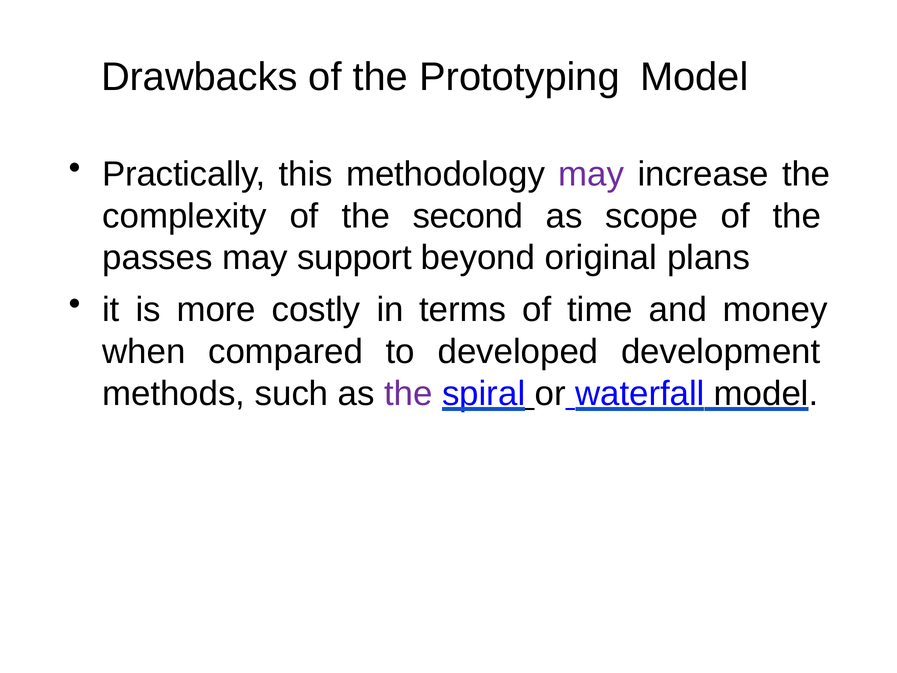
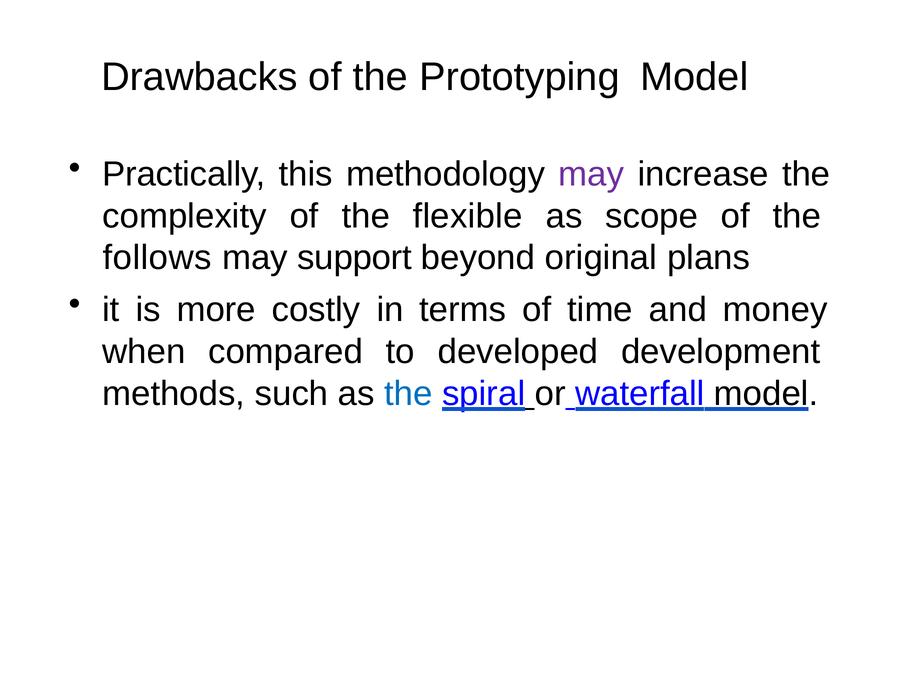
second: second -> flexible (468, 216)
passes: passes -> follows (157, 258)
the colour: purple -> blue (409, 393)
